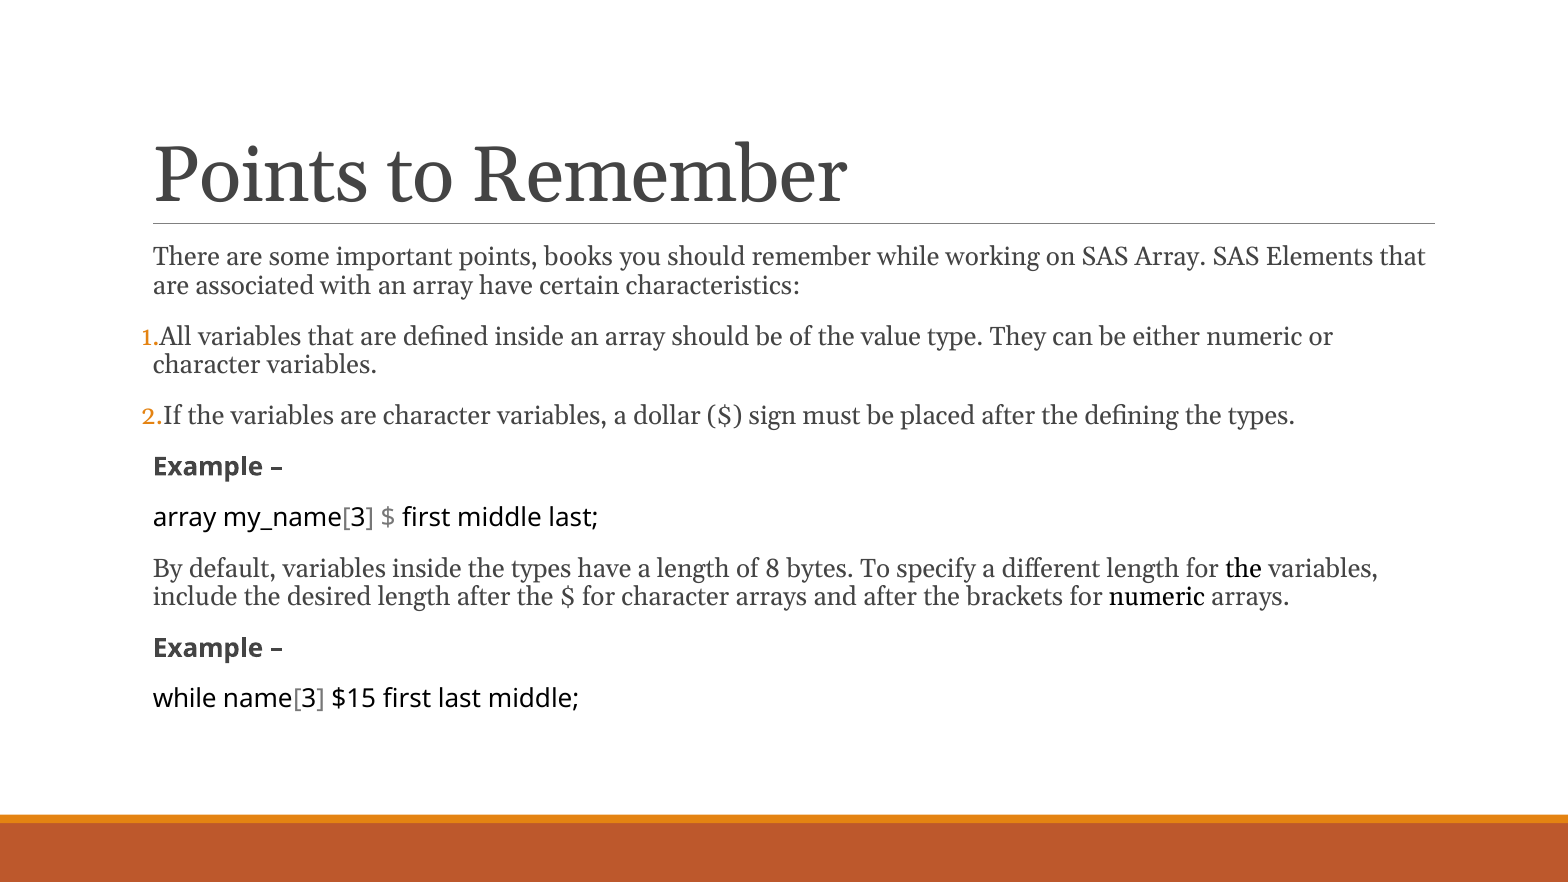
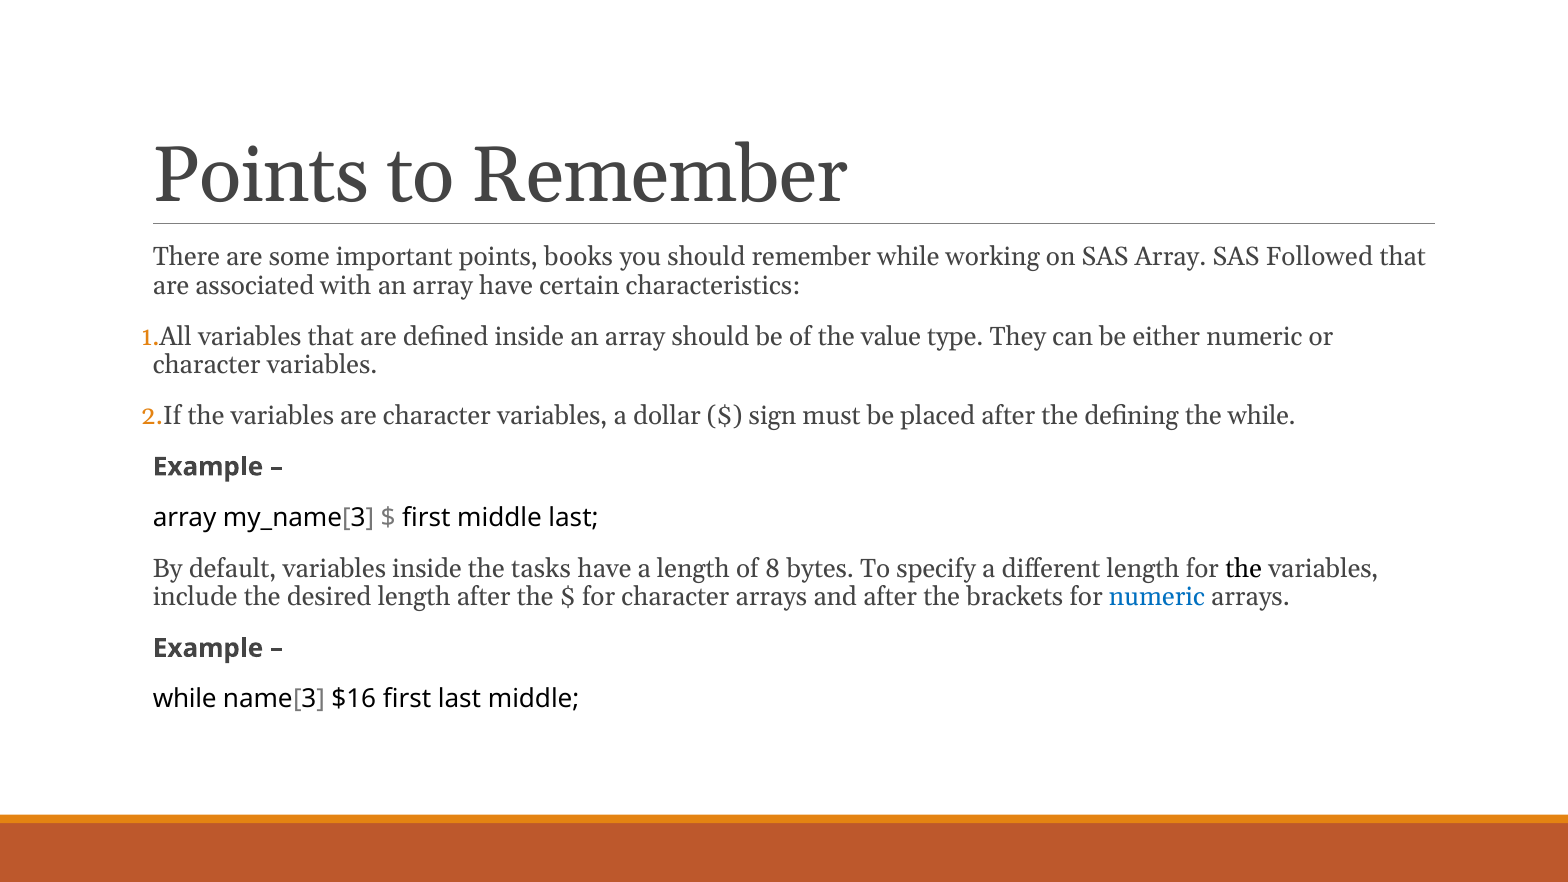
Elements: Elements -> Followed (1319, 257)
defining the types: types -> while (1262, 416)
inside the types: types -> tasks (541, 569)
numeric colour: black -> blue (1157, 597)
$15: $15 -> $16 (354, 699)
